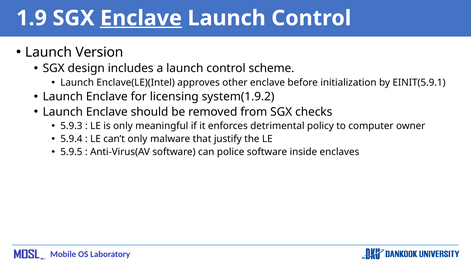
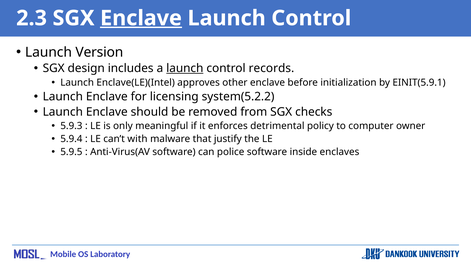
1.9: 1.9 -> 2.3 (32, 18)
launch underline: none -> present (185, 68)
scheme: scheme -> records (271, 68)
system(1.9.2: system(1.9.2 -> system(5.2.2 (238, 97)
can’t only: only -> with (137, 139)
